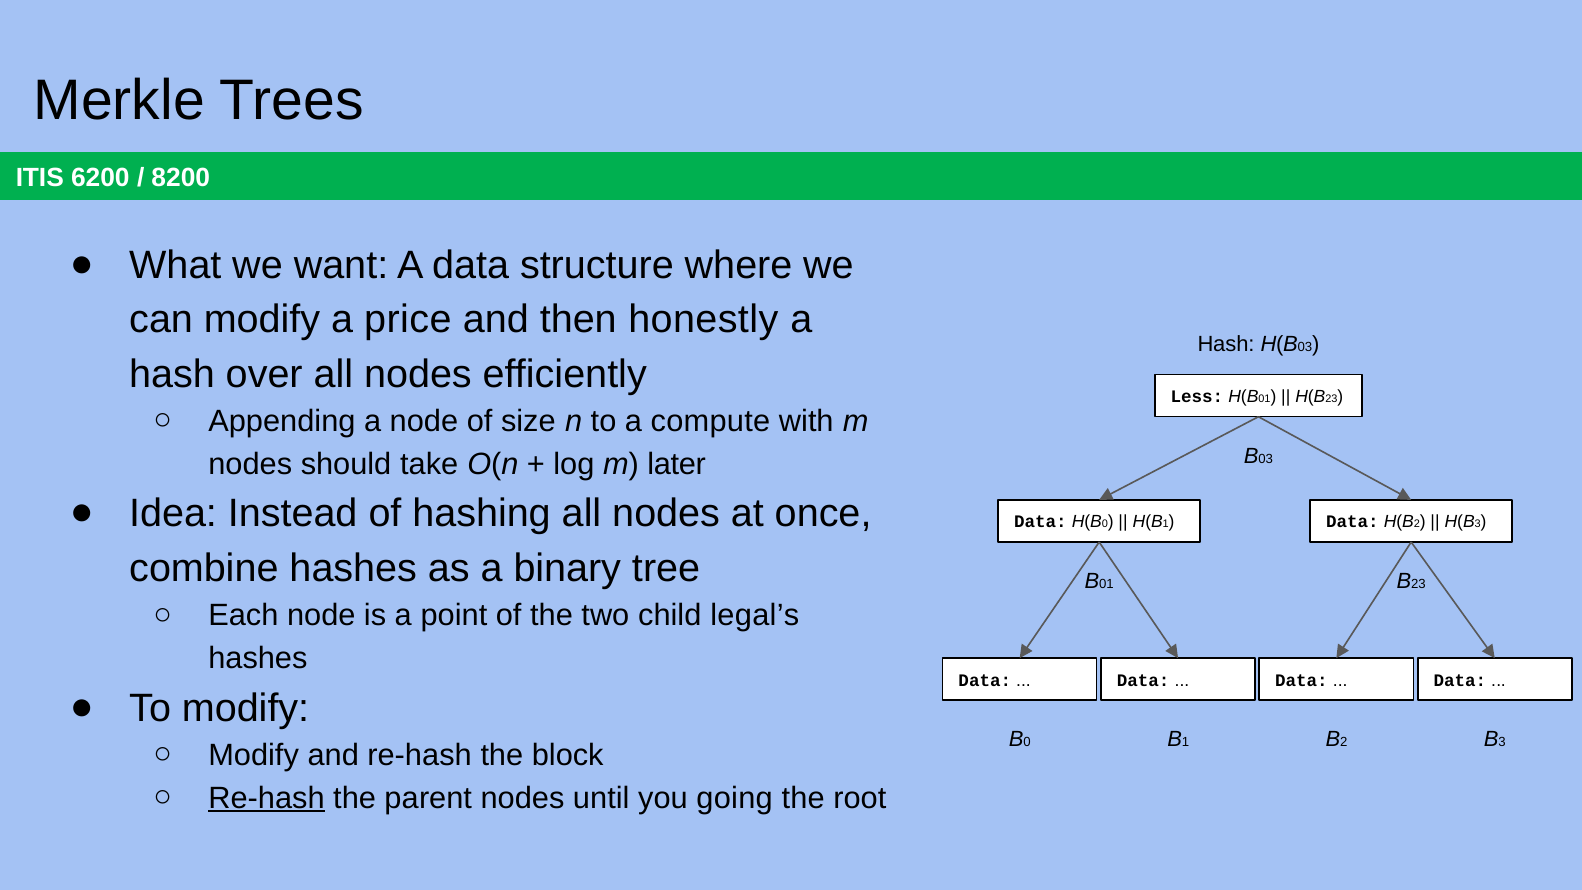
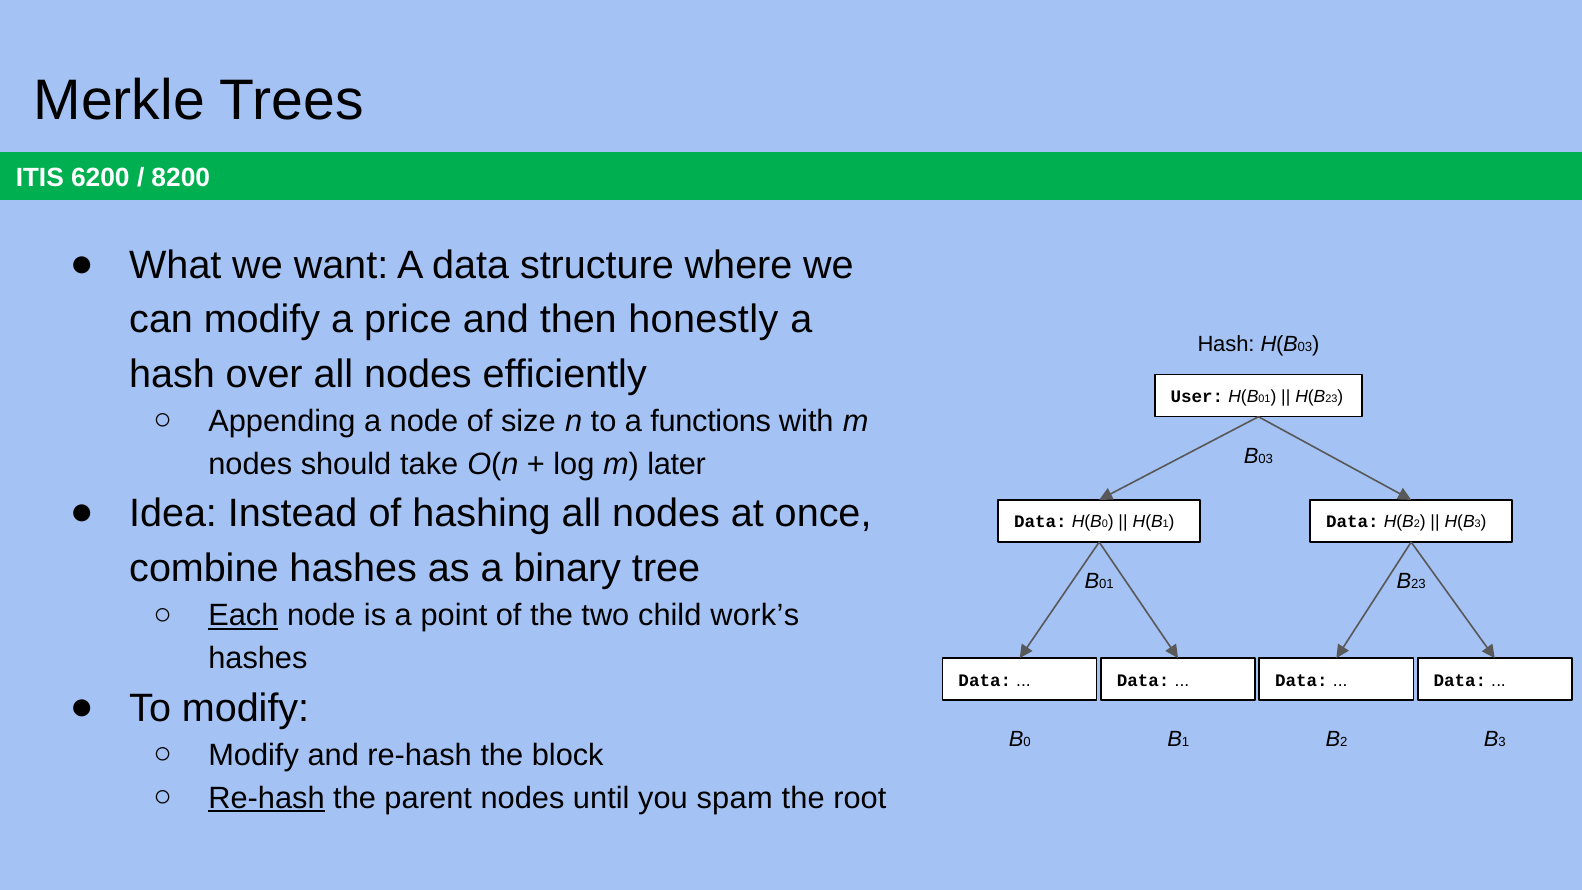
Less: Less -> User (1197, 397)
compute: compute -> functions (711, 421)
Each underline: none -> present (243, 616)
legal’s: legal’s -> work’s (755, 616)
going: going -> spam (735, 798)
